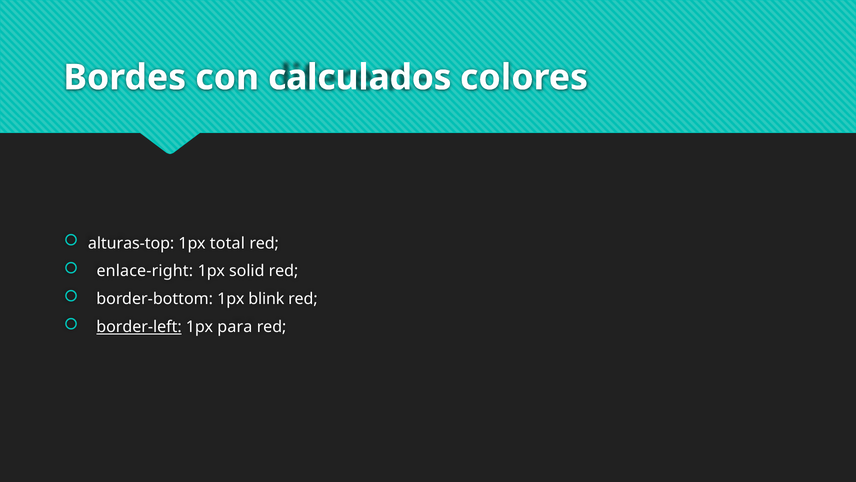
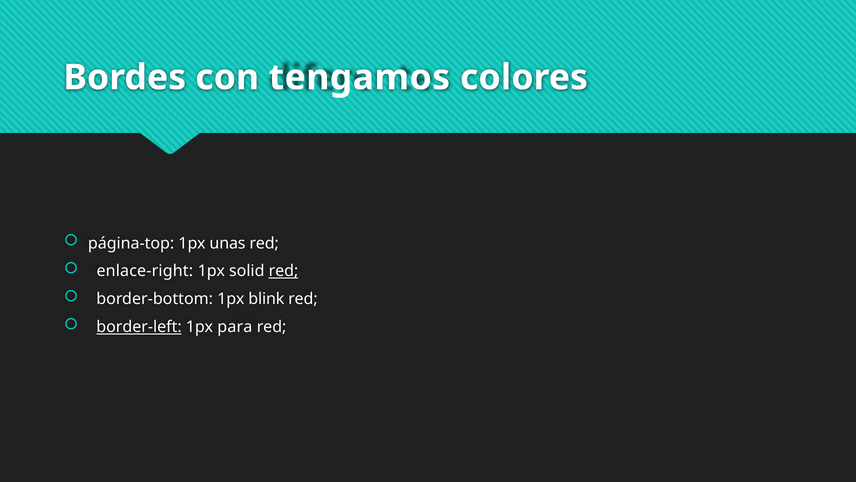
calculados: calculados -> tengamos (359, 77)
alturas-top: alturas-top -> página-top (131, 243)
total: total -> unas (228, 243)
red underline: none -> present (283, 271)
